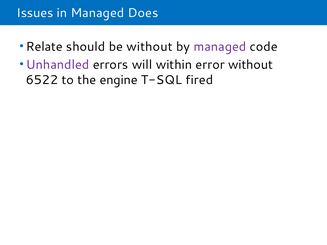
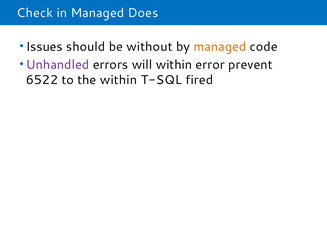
Issues: Issues -> Check (35, 13)
Relate: Relate -> Issues (44, 47)
managed colour: purple -> orange (220, 47)
error without: without -> prevent (250, 65)
the engine: engine -> within (119, 80)
